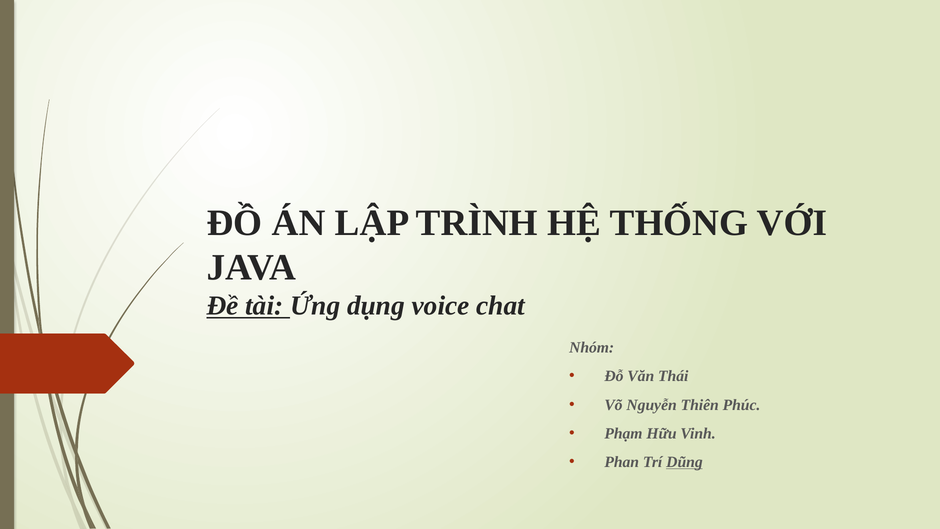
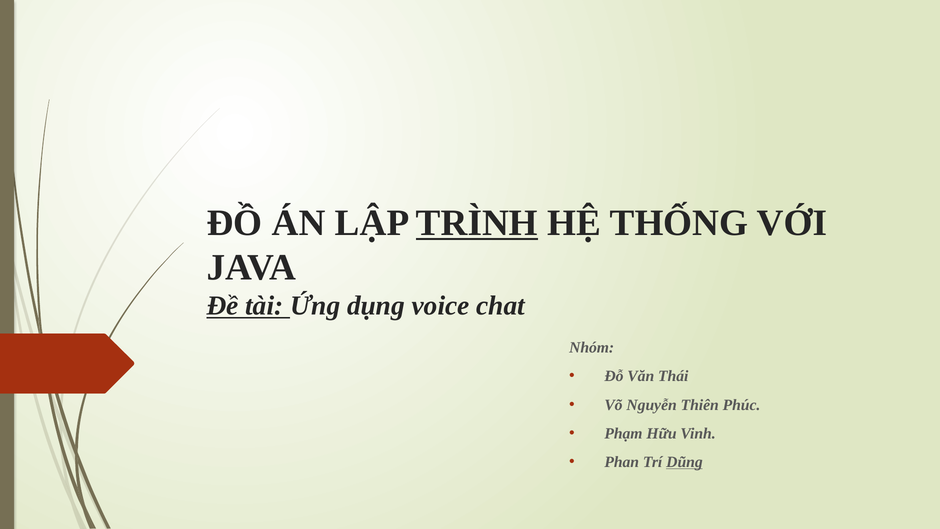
TRÌNH underline: none -> present (477, 223)
